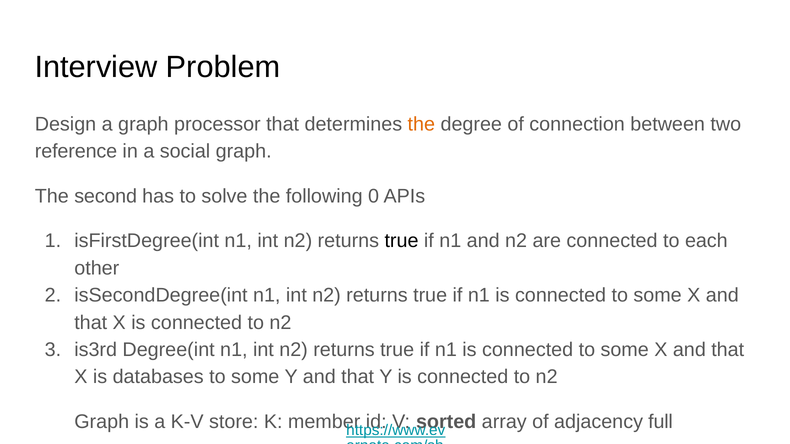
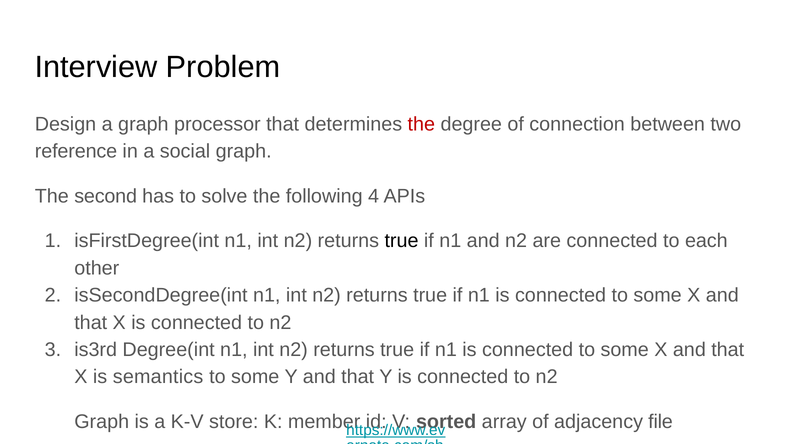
the colour: orange -> red (421, 124)
0: 0 -> 4 (374, 196)
databases: databases -> semantics (158, 377)
full: full -> file (661, 422)
